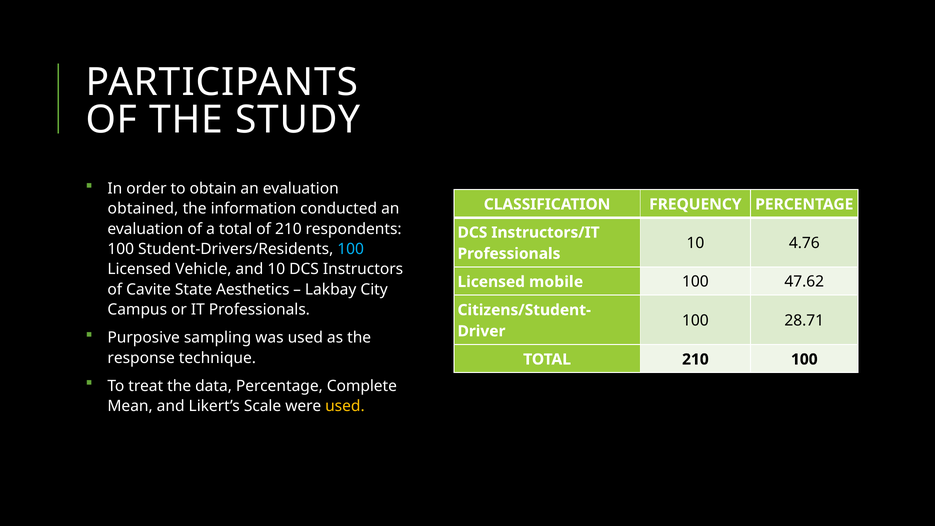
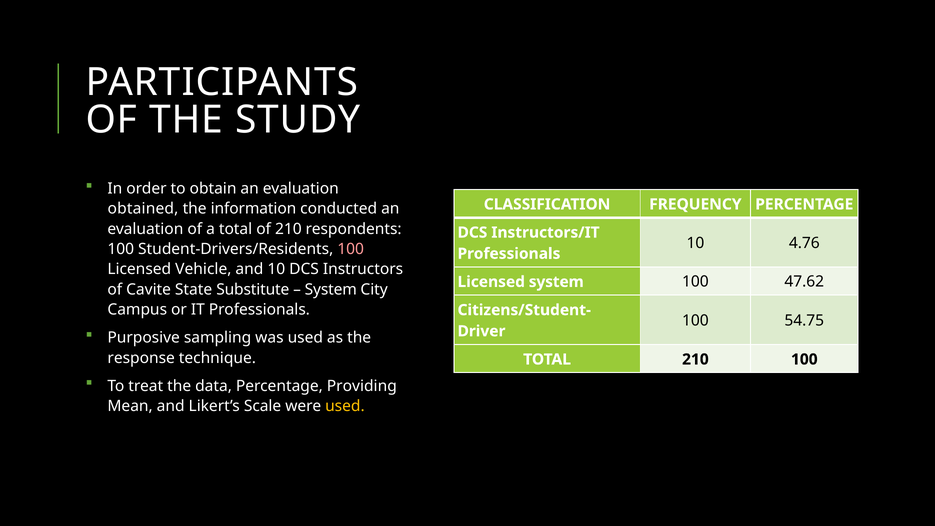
100 colour: light blue -> pink (351, 249)
Licensed mobile: mobile -> system (556, 282)
Aesthetics: Aesthetics -> Substitute (253, 289)
Lakbay: Lakbay -> System (331, 289)
28.71: 28.71 -> 54.75 (804, 321)
Complete: Complete -> Providing (362, 386)
